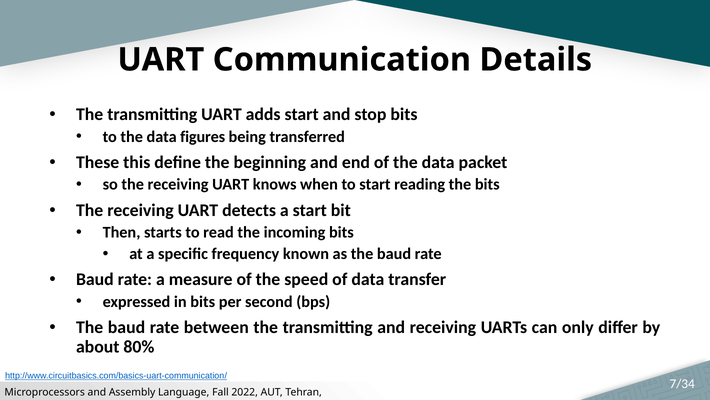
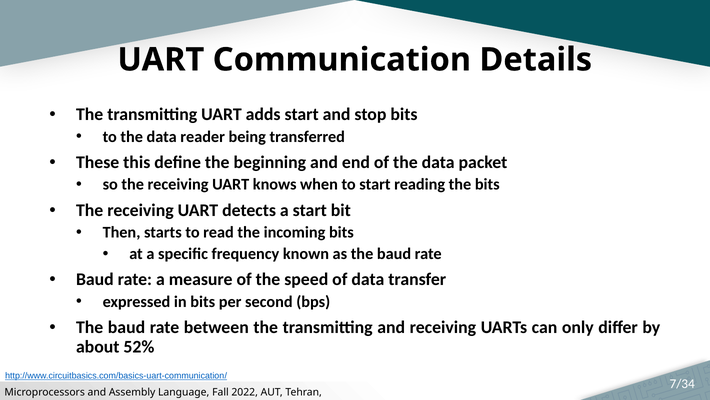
figures: figures -> reader (203, 136)
80%: 80% -> 52% (139, 346)
